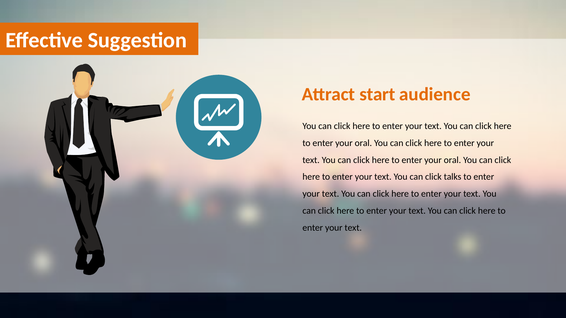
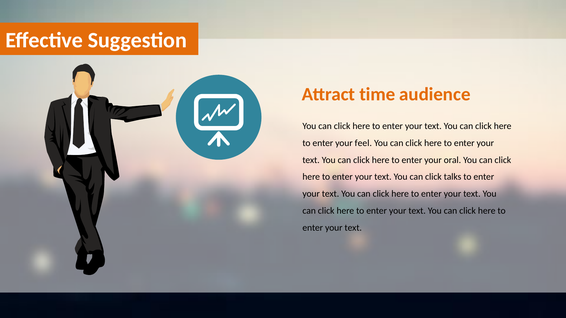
start: start -> time (377, 94)
oral: oral -> feel (363, 143)
